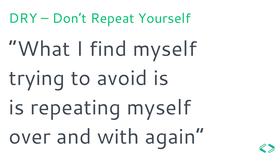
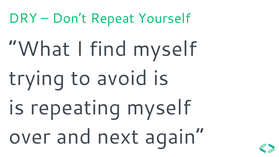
with: with -> next (118, 137)
